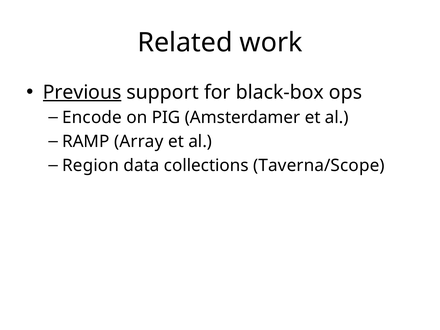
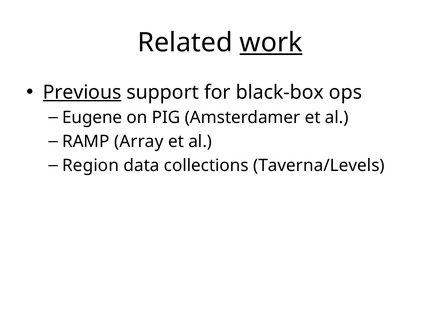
work underline: none -> present (271, 43)
Encode: Encode -> Eugene (92, 118)
Taverna/Scope: Taverna/Scope -> Taverna/Levels (319, 166)
